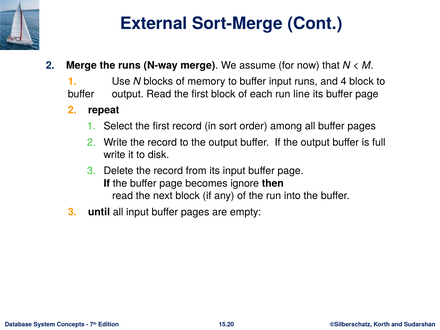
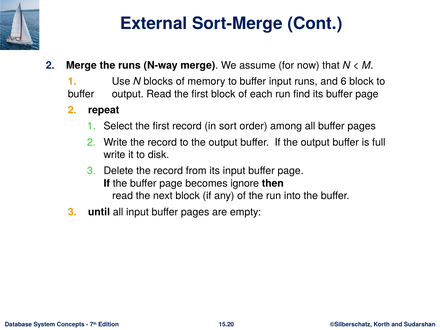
4: 4 -> 6 (344, 82)
line: line -> find (302, 94)
